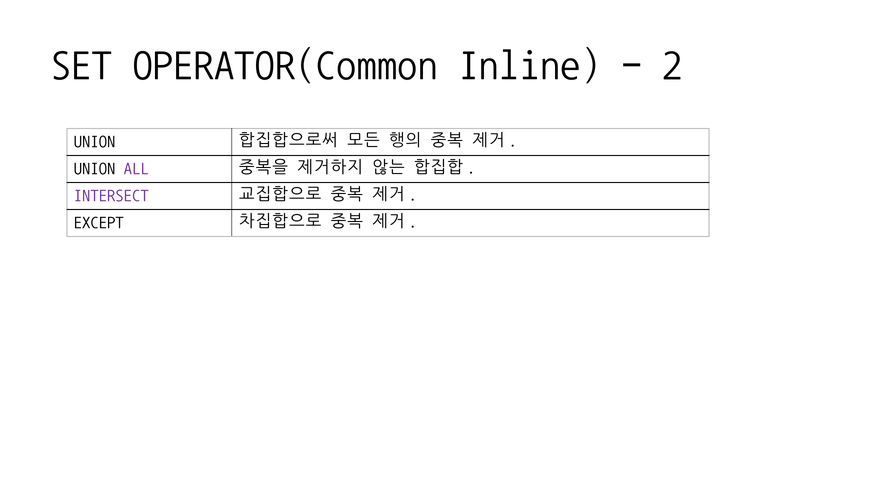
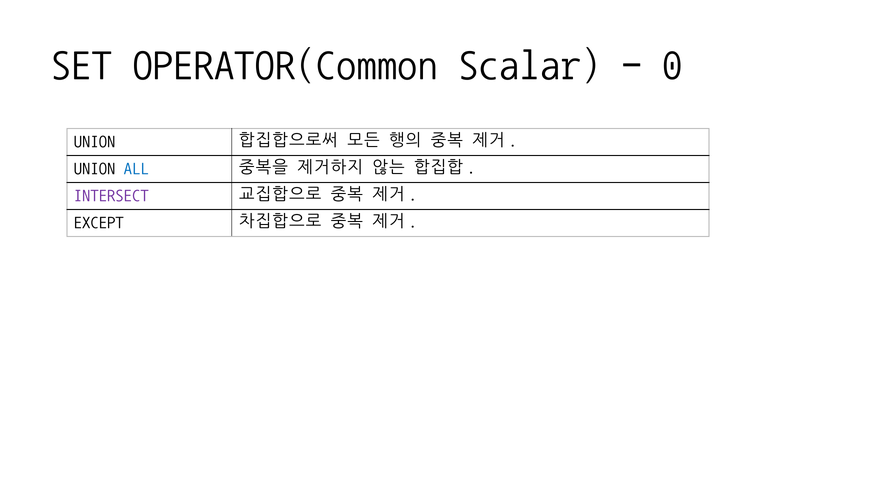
Inline: Inline -> Scalar (530, 65)
2: 2 -> 0 (672, 65)
ALL colour: purple -> blue (136, 168)
